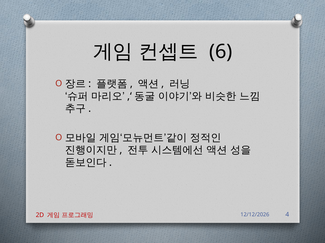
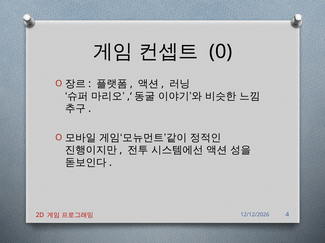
6: 6 -> 0 (221, 52)
